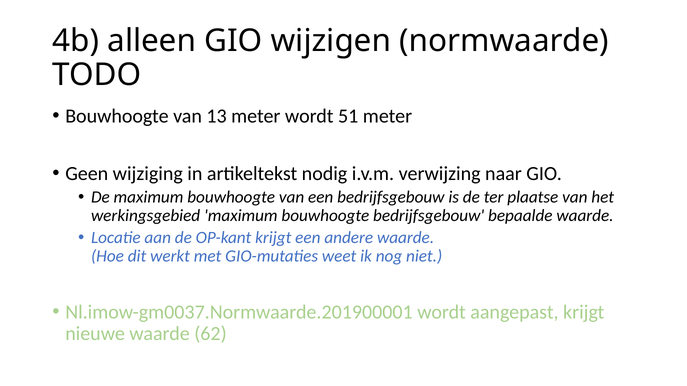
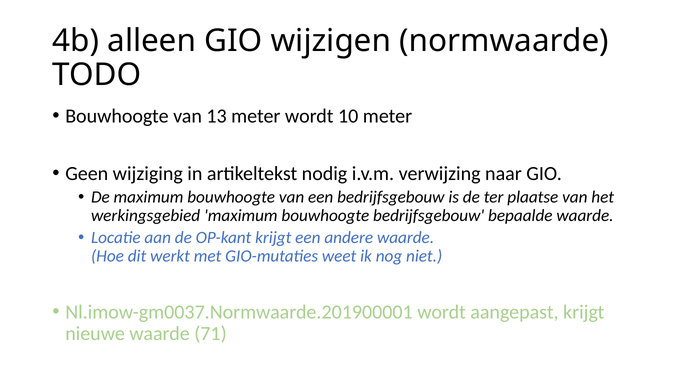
51: 51 -> 10 (348, 116)
62: 62 -> 71 (210, 334)
